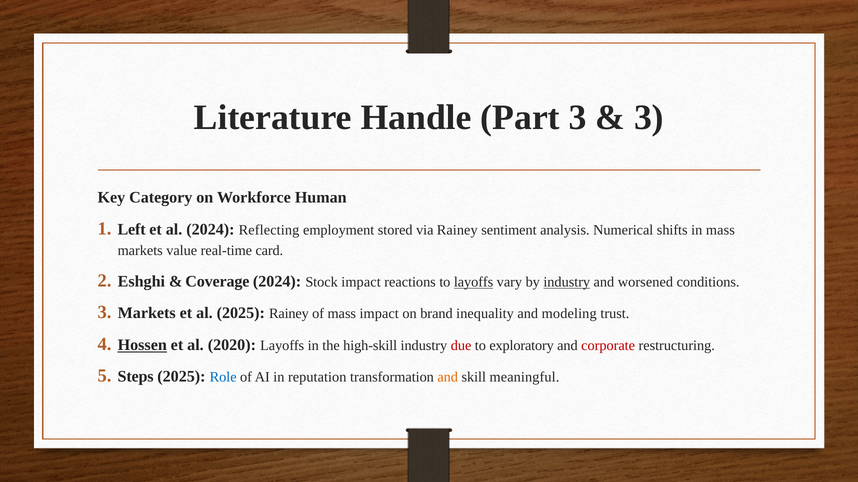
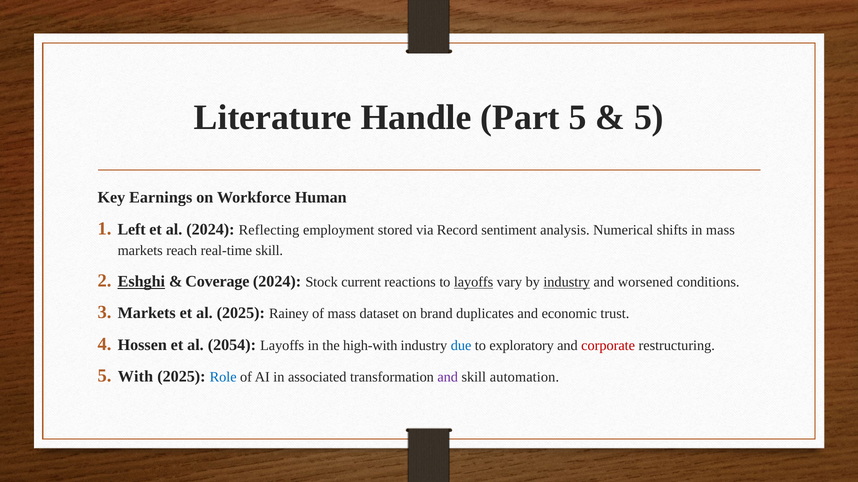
Part 3: 3 -> 5 (578, 117)
3: 3 -> 5 (649, 117)
Category: Category -> Earnings (161, 198)
via Rainey: Rainey -> Record (457, 230)
value: value -> reach (182, 251)
real-time card: card -> skill (269, 251)
Eshghi underline: none -> present (141, 282)
Stock impact: impact -> current (361, 282)
mass impact: impact -> dataset (379, 314)
inequality: inequality -> duplicates (485, 314)
modeling: modeling -> economic (569, 314)
Hossen underline: present -> none (142, 345)
2020: 2020 -> 2054 (232, 345)
high-skill: high-skill -> high-with (370, 346)
due colour: red -> blue (461, 346)
Steps: Steps -> With (135, 377)
reputation: reputation -> associated (317, 378)
and colour: orange -> purple (448, 378)
meaningful: meaningful -> automation (524, 378)
